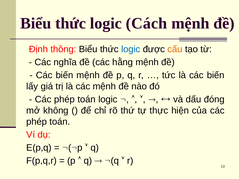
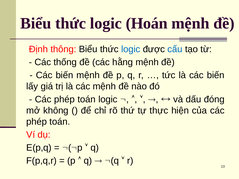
Cách: Cách -> Hoán (147, 23)
cấu colour: orange -> blue (175, 49)
nghĩa: nghĩa -> thống (65, 62)
